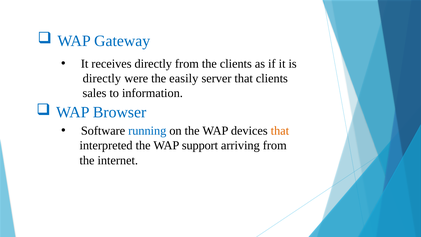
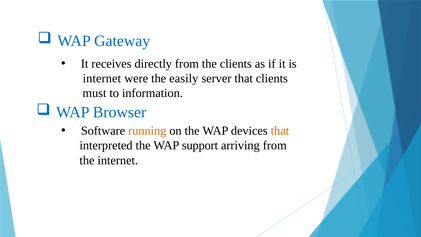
directly: directly -> internet (102, 78)
sales: sales -> must (94, 93)
running colour: blue -> orange (147, 131)
